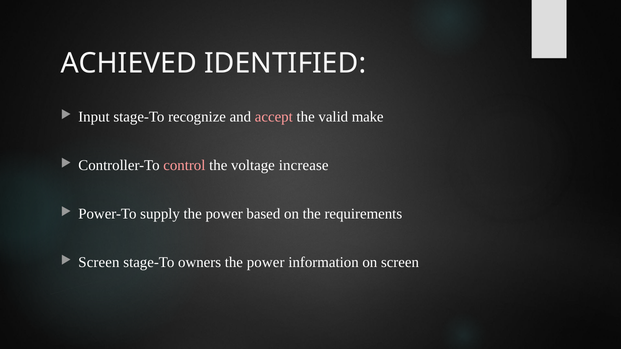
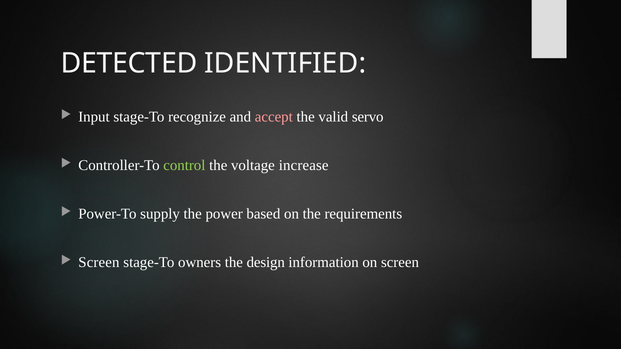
ACHIEVED: ACHIEVED -> DETECTED (129, 64)
make: make -> servo (368, 117)
control colour: pink -> light green (184, 165)
power: power -> design (266, 263)
